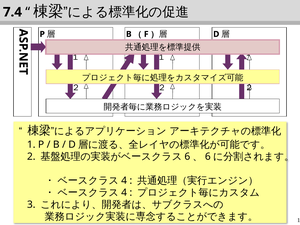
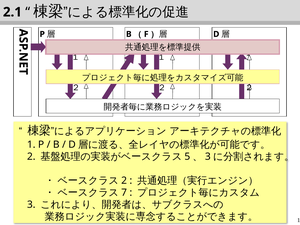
7.4: 7.4 -> 2.1 (12, 12)
6: 6 -> 5 (187, 156)
6: 6 -> 3 (208, 156)
4: 4 -> 2 (124, 180)
4: 4 -> 7 (124, 192)
